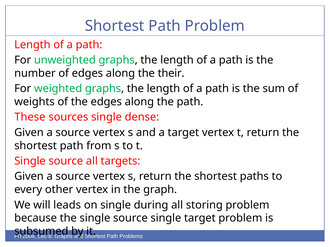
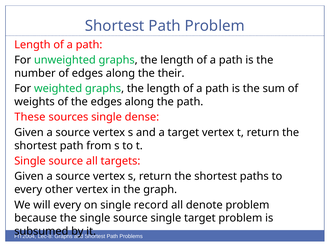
will leads: leads -> every (67, 205)
during: during -> record (151, 205)
storing: storing -> denote (204, 205)
